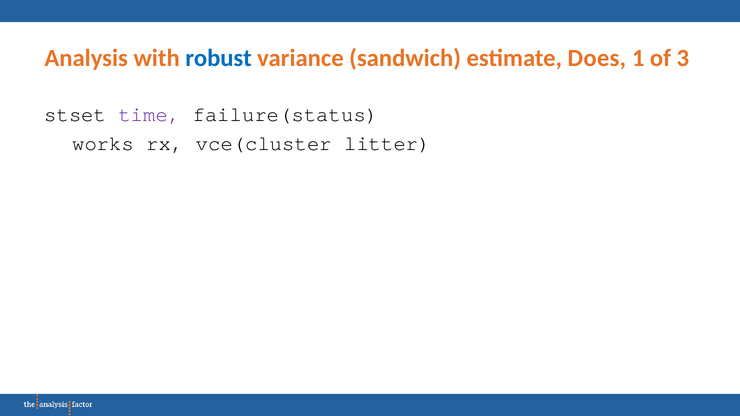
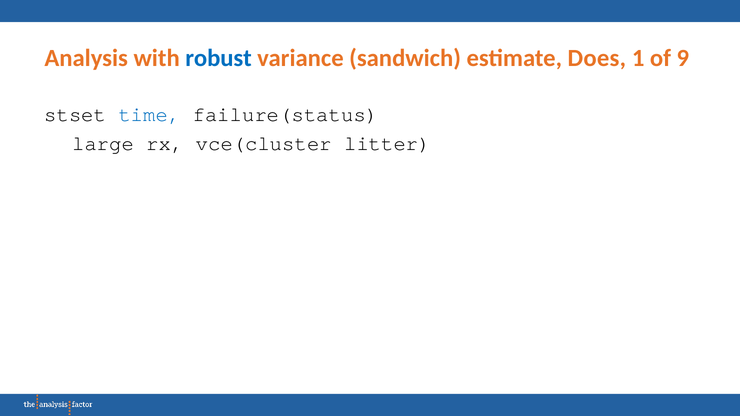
3: 3 -> 9 (683, 58)
time colour: purple -> blue (149, 115)
works: works -> large (103, 143)
